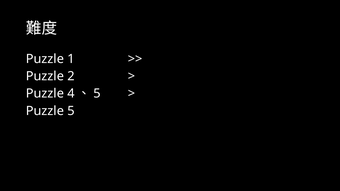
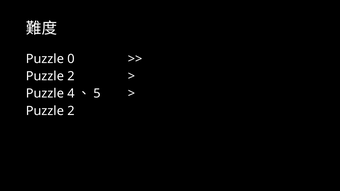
1: 1 -> 0 (71, 59)
5: 5 -> 2 (71, 111)
